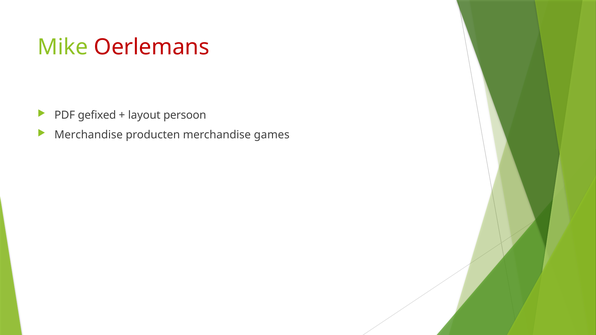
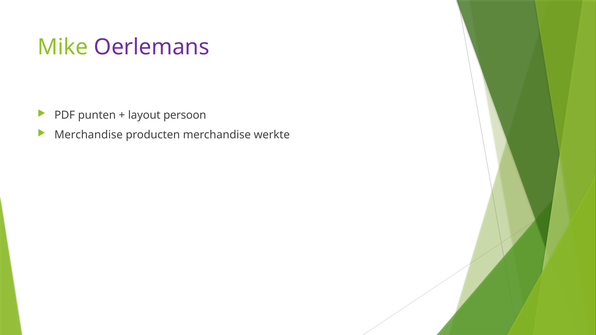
Oerlemans colour: red -> purple (152, 47)
gefixed: gefixed -> punten (97, 115)
games: games -> werkte (272, 135)
